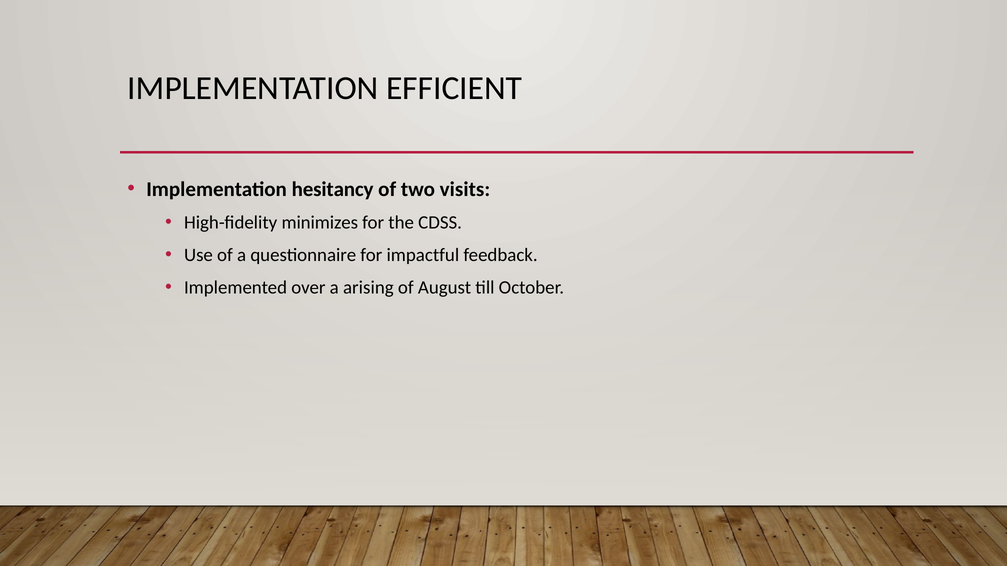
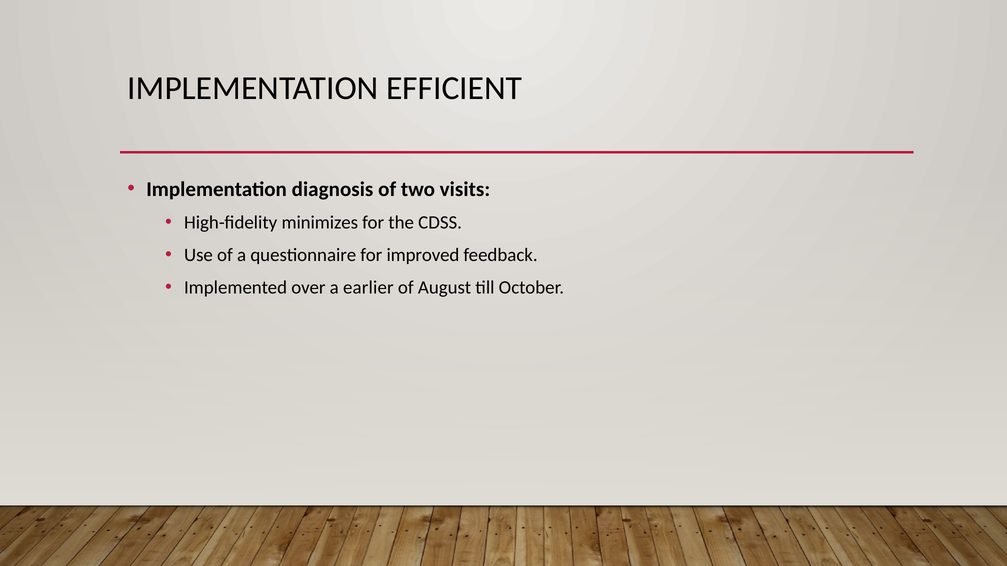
hesitancy: hesitancy -> diagnosis (333, 189)
impactful: impactful -> improved (423, 255)
arising: arising -> earlier (368, 288)
